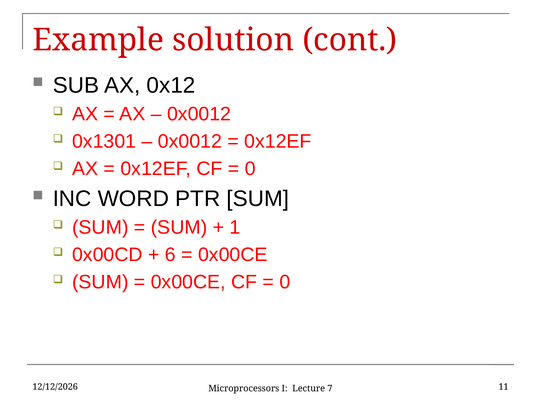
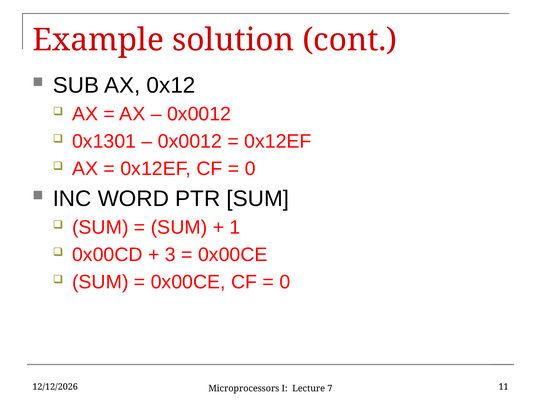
6: 6 -> 3 (170, 255)
